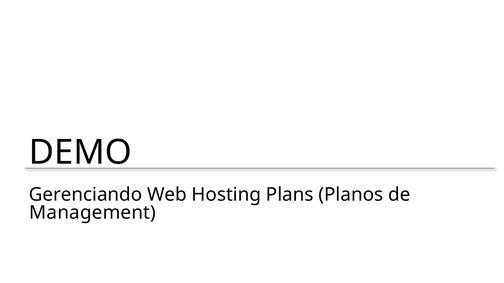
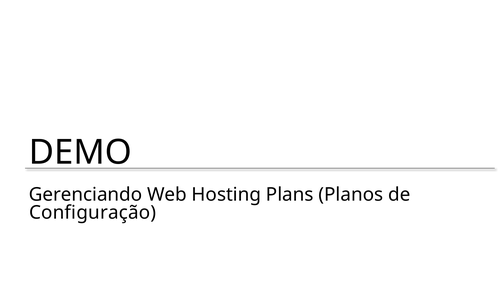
Management: Management -> Configuração (93, 213)
